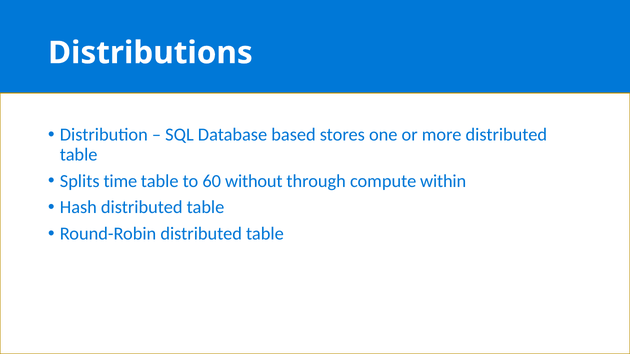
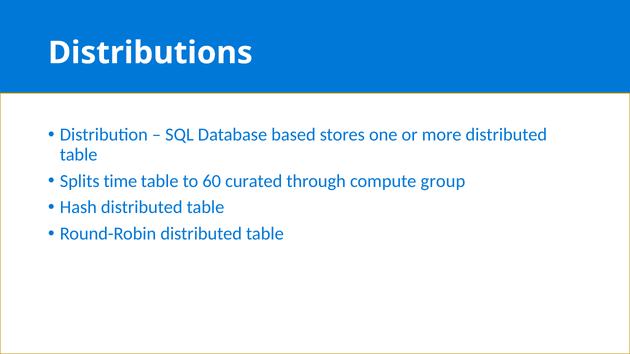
without: without -> curated (254, 181)
within: within -> group (443, 181)
